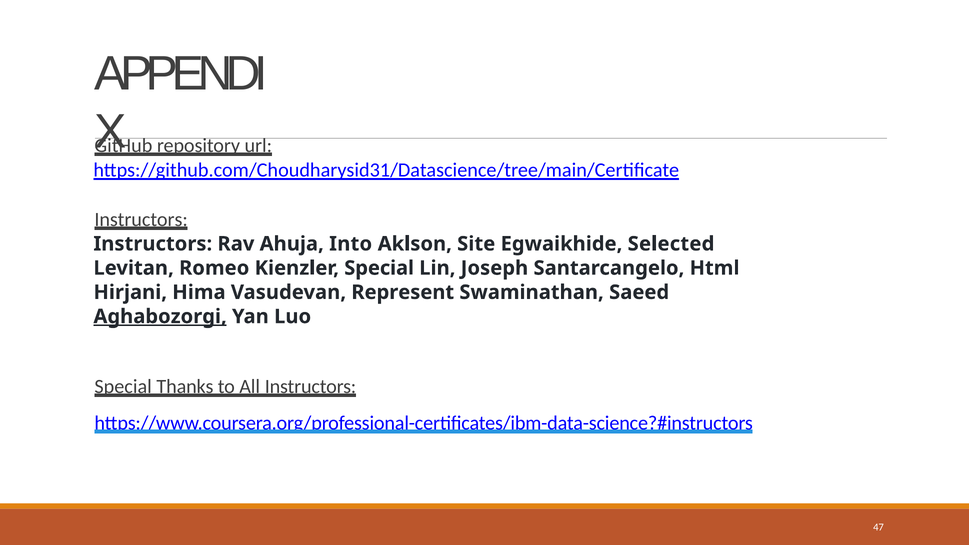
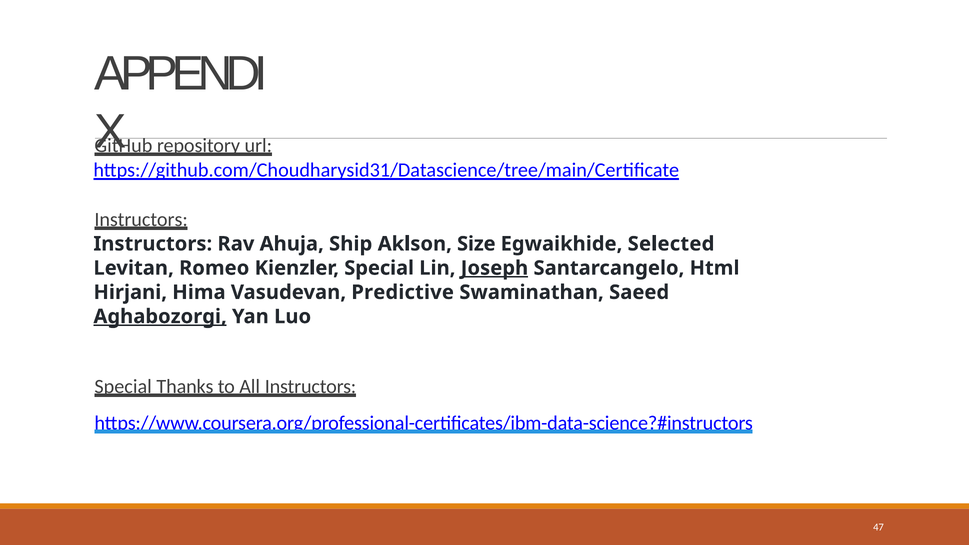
Into: Into -> Ship (351, 244)
Site: Site -> Size (476, 244)
Joseph underline: none -> present (494, 268)
Represent: Represent -> Predictive (403, 292)
